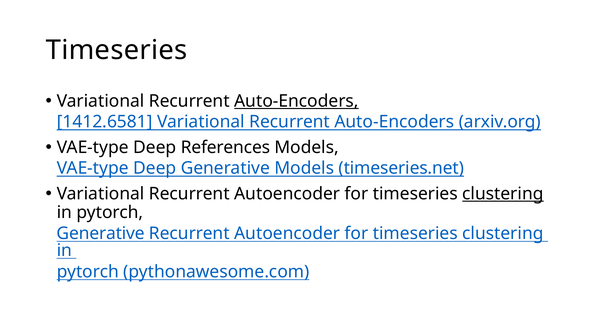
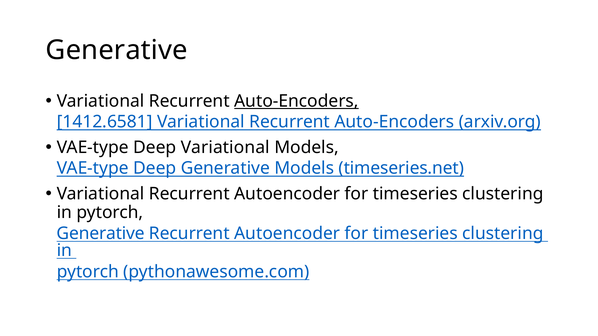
Timeseries: Timeseries -> Generative (117, 50)
Deep References: References -> Variational (225, 148)
clustering underline: present -> none (503, 194)
